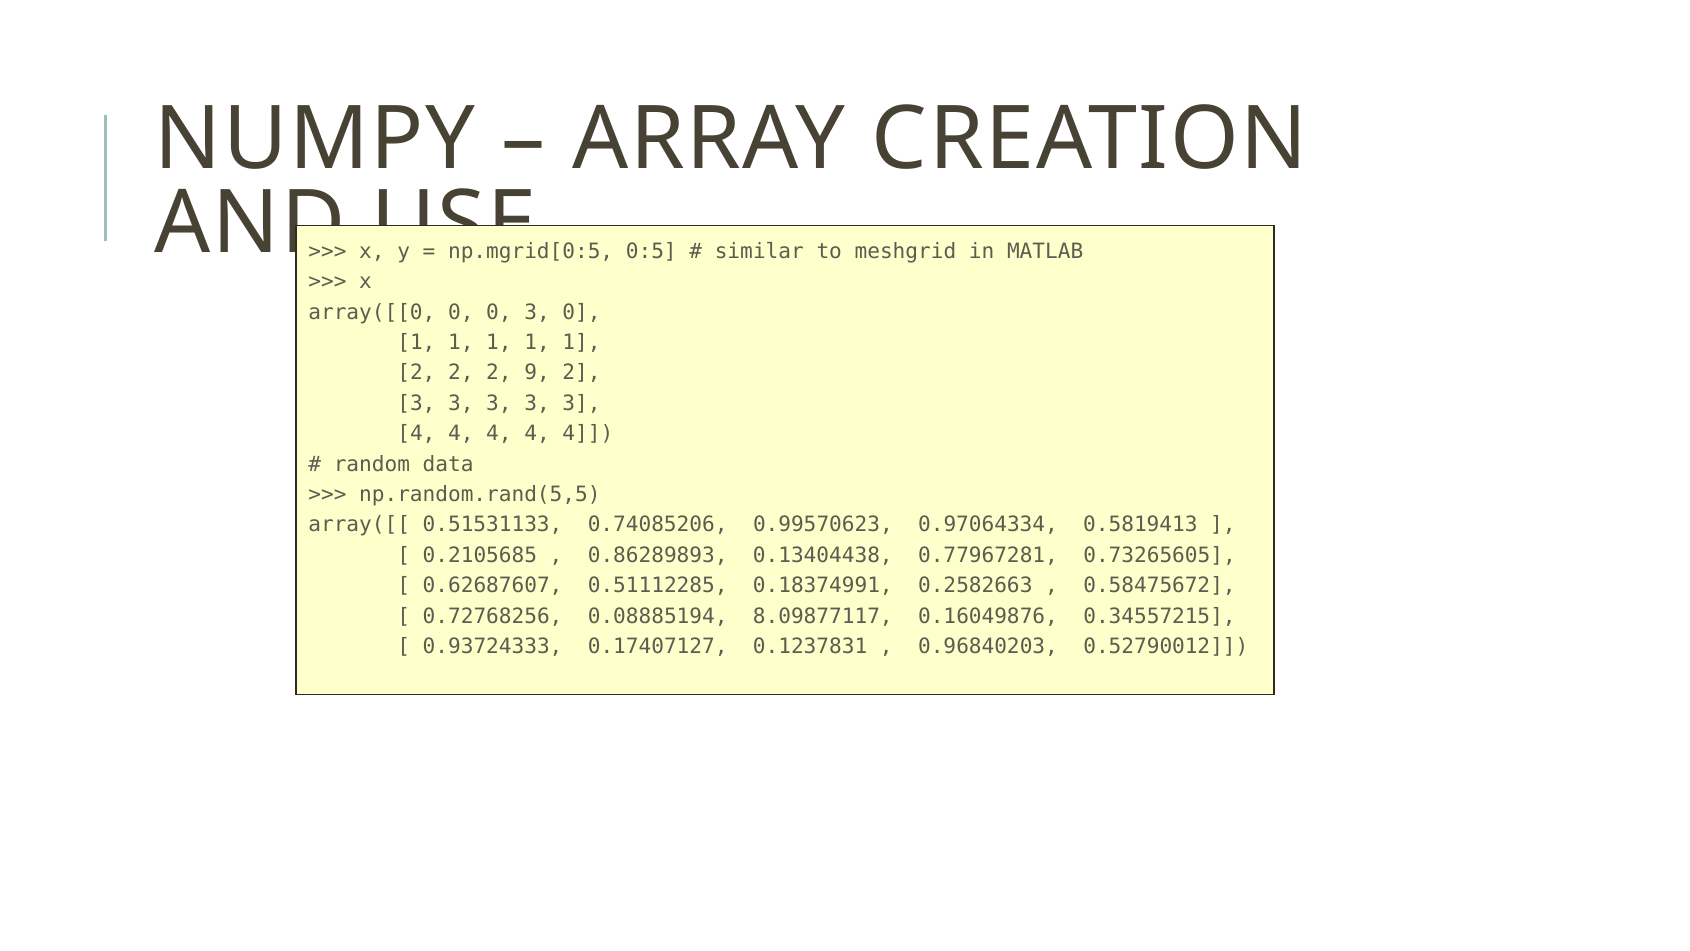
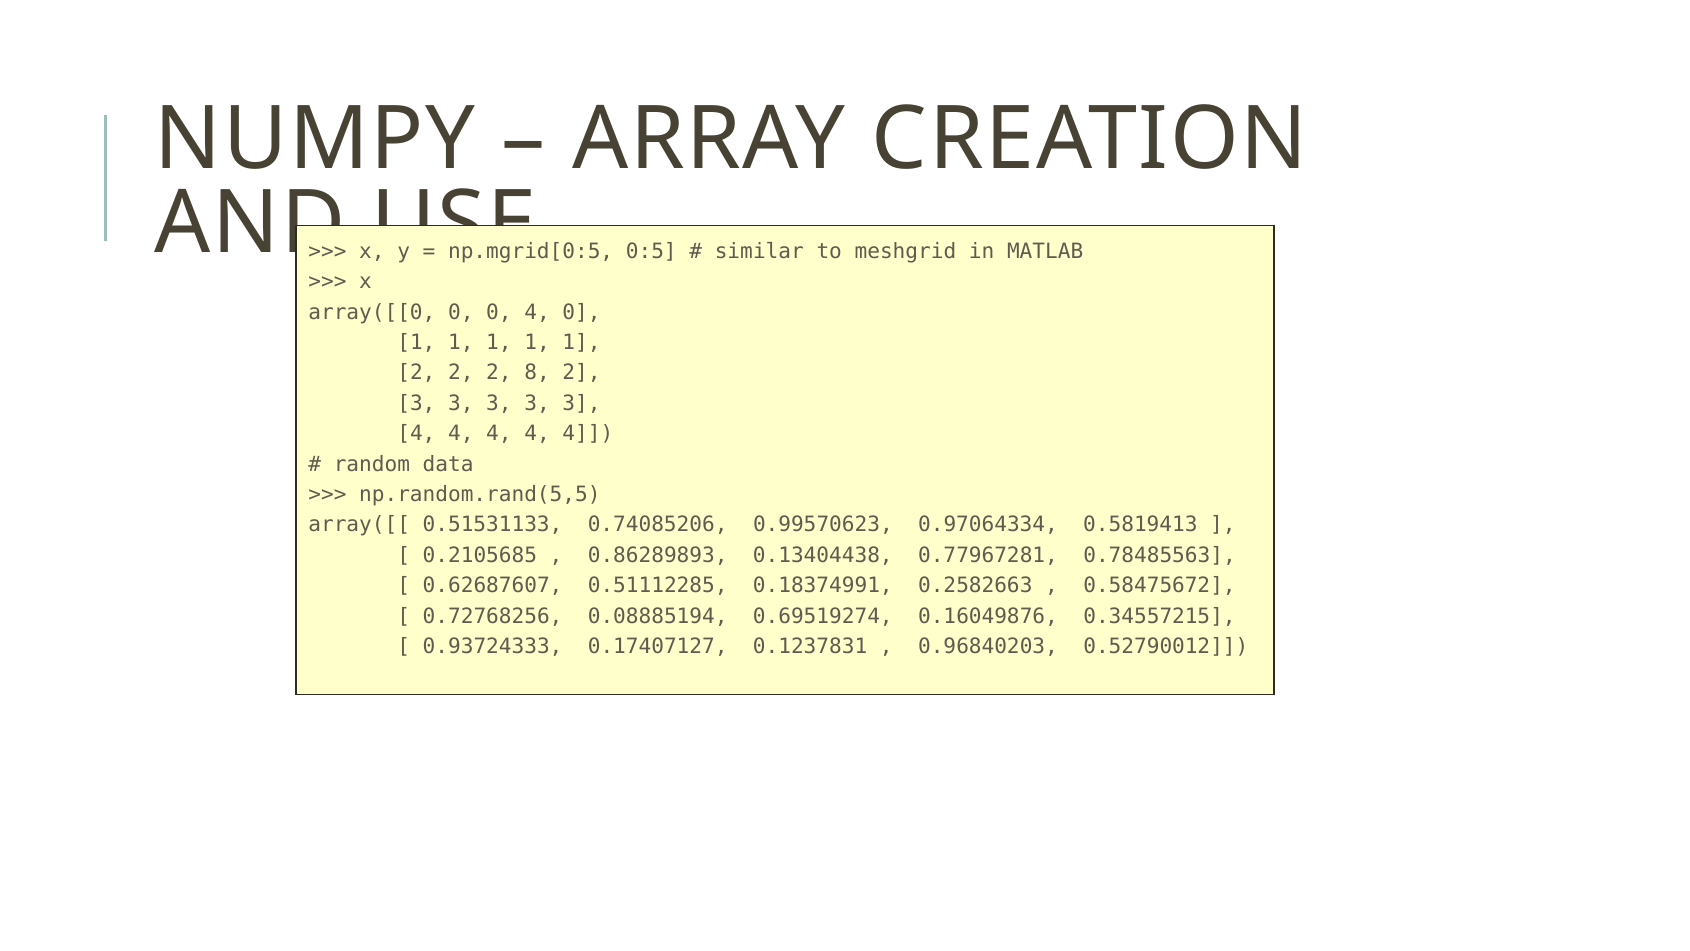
0 3: 3 -> 4 (537, 312)
9: 9 -> 8 (537, 373)
0.73265605: 0.73265605 -> 0.78485563 (1160, 555)
8.09877117: 8.09877117 -> 0.69519274 (823, 616)
